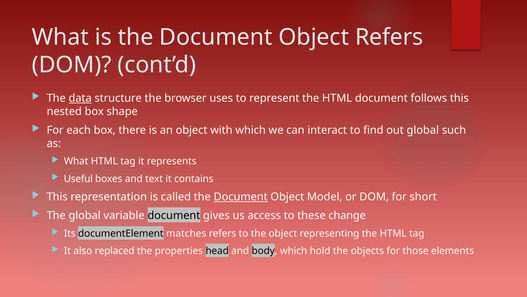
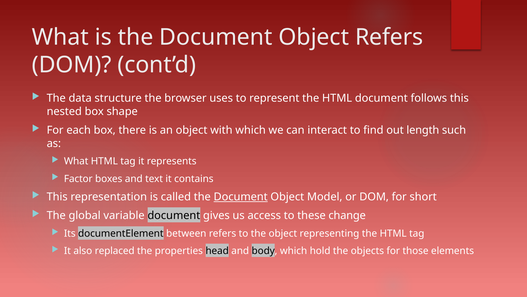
data underline: present -> none (80, 98)
out global: global -> length (423, 130)
Useful: Useful -> Factor (78, 178)
matches: matches -> between (186, 233)
